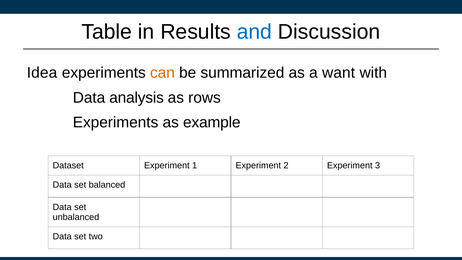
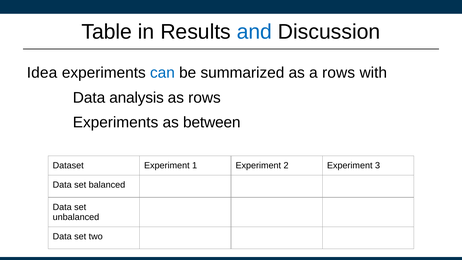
can colour: orange -> blue (162, 73)
a want: want -> rows (339, 73)
example: example -> between (212, 122)
